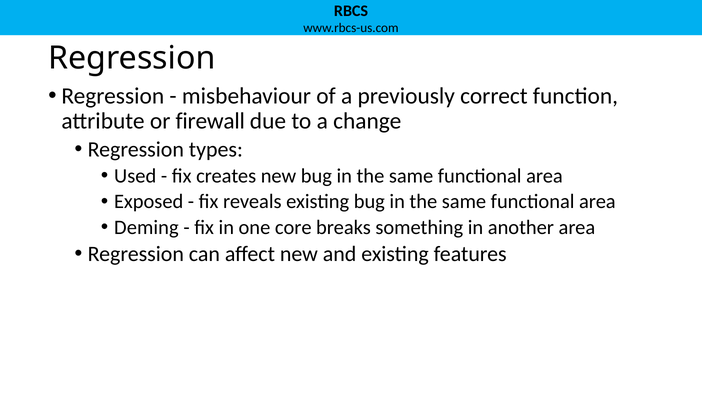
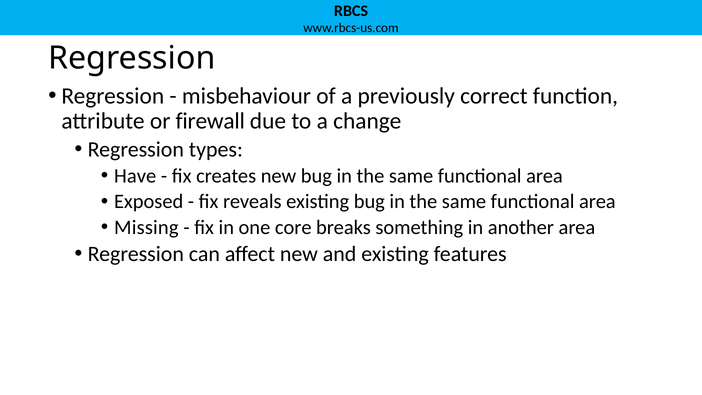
Used: Used -> Have (135, 176)
Deming: Deming -> Missing (146, 227)
